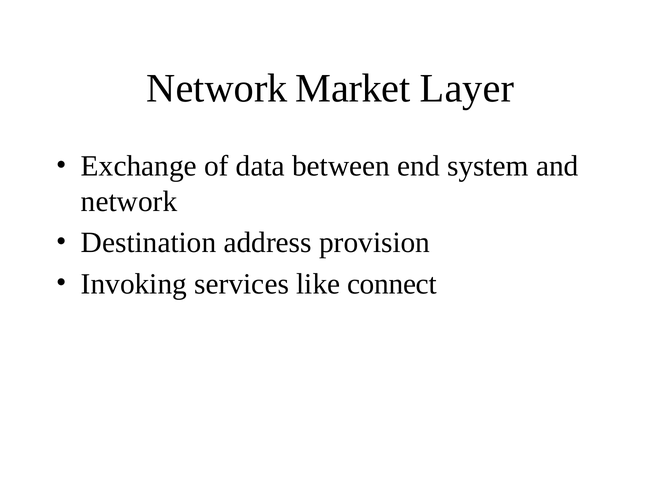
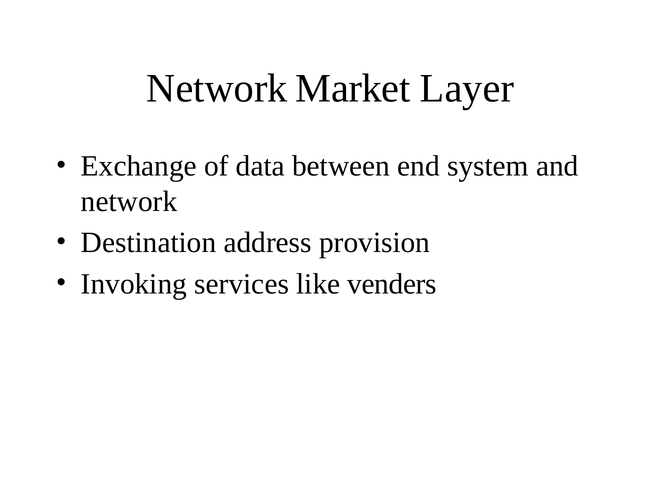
connect: connect -> venders (392, 284)
